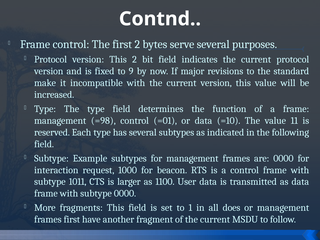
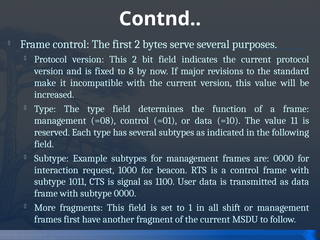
9: 9 -> 8 (131, 71)
=98: =98 -> =08 (103, 121)
larger: larger -> signal (129, 182)
does: does -> shift (231, 208)
